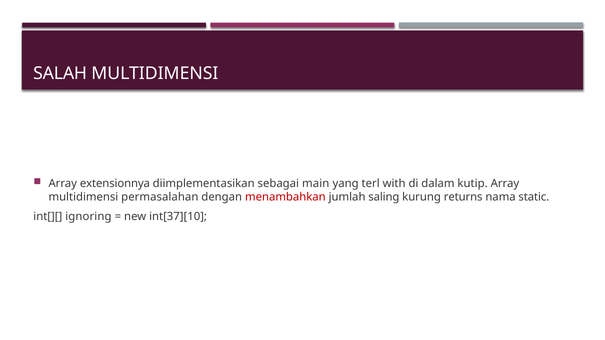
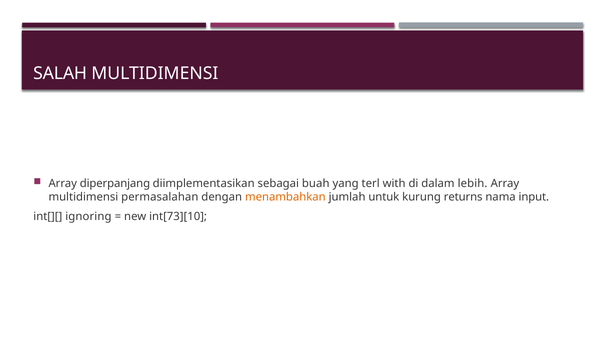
extensionnya: extensionnya -> diperpanjang (115, 184)
main: main -> buah (316, 184)
kutip: kutip -> lebih (473, 184)
menambahkan colour: red -> orange (285, 197)
saling: saling -> untuk (384, 197)
static: static -> input (534, 197)
int[37][10: int[37][10 -> int[73][10 (178, 217)
